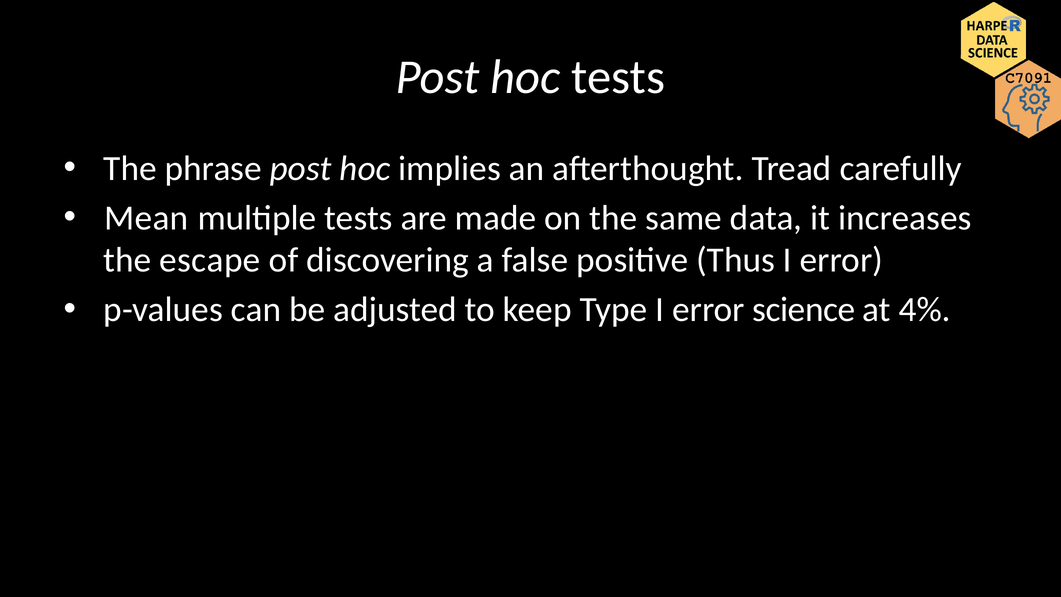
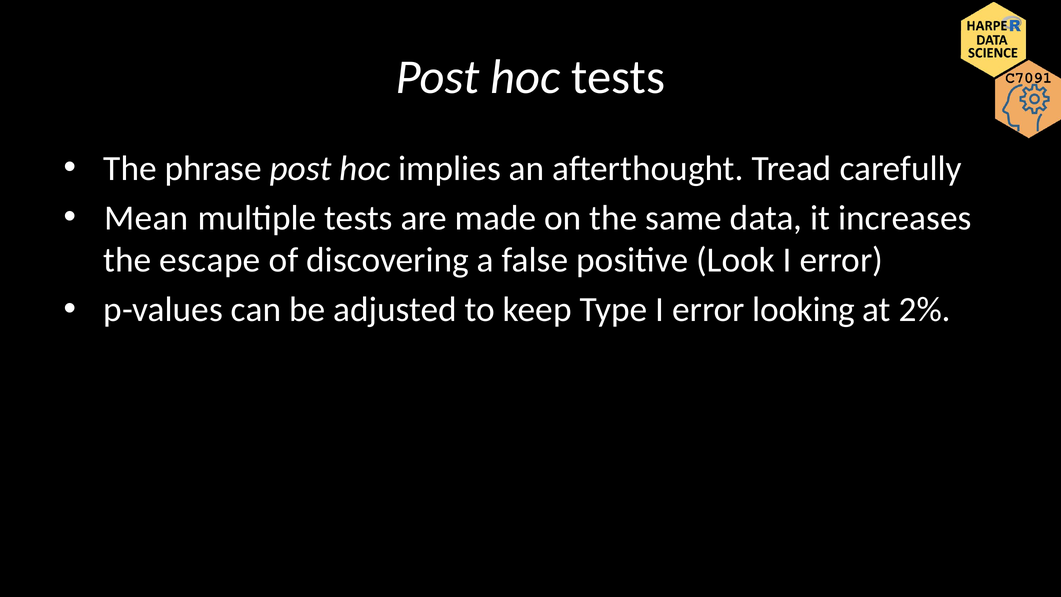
Thus: Thus -> Look (736, 260)
science: science -> looking (804, 310)
4%: 4% -> 2% (925, 310)
